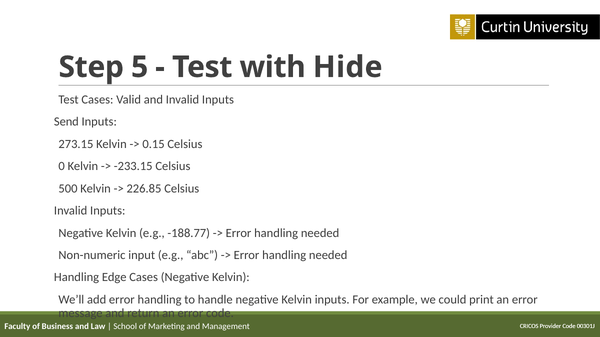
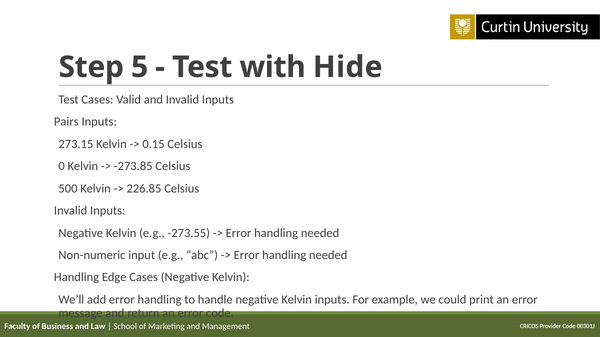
Send: Send -> Pairs (66, 122)
-233.15: -233.15 -> -273.85 (133, 167)
-188.77: -188.77 -> -273.55 (189, 233)
